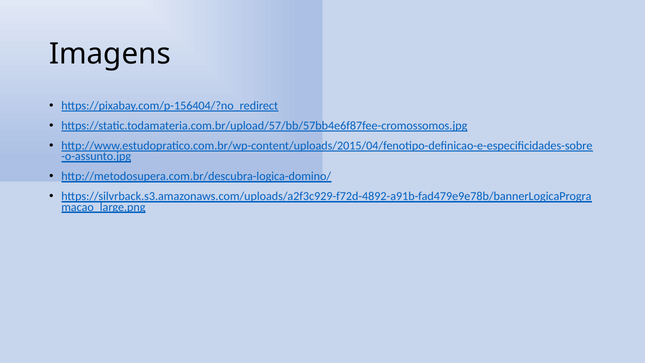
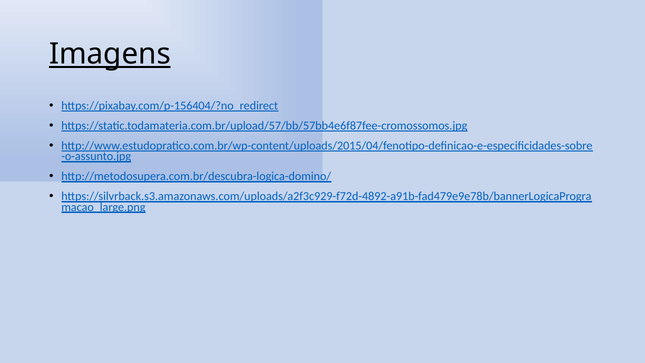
Imagens underline: none -> present (110, 54)
